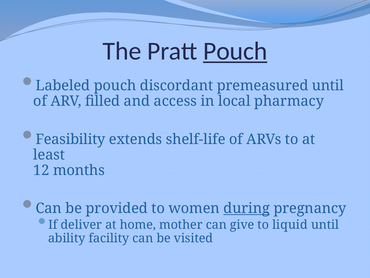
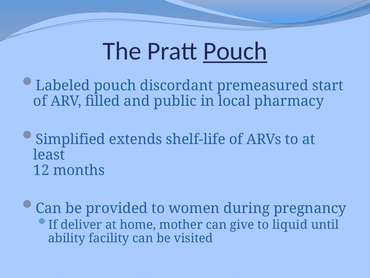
premeasured until: until -> start (328, 85)
access: access -> public (175, 101)
Feasibility: Feasibility -> Simplified (70, 139)
during underline: present -> none (247, 208)
